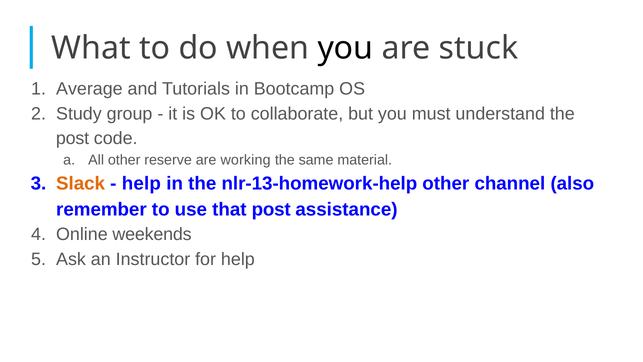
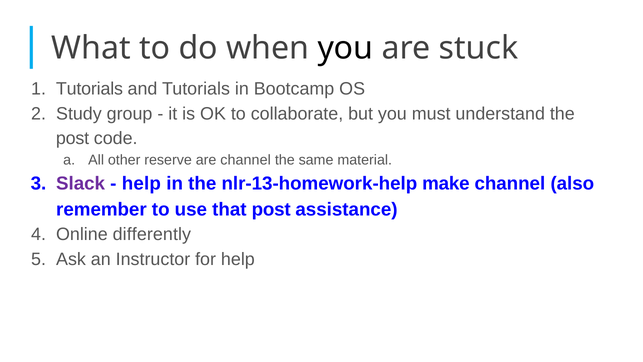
Average: Average -> Tutorials (89, 89)
are working: working -> channel (246, 160)
Slack colour: orange -> purple (81, 183)
nlr-13-homework-help other: other -> make (446, 183)
weekends: weekends -> differently (152, 234)
